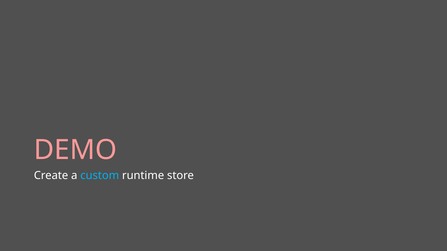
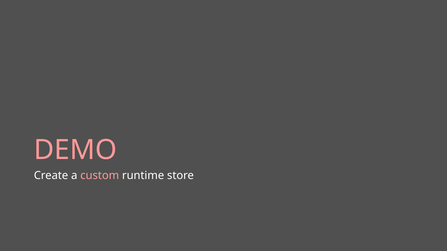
custom colour: light blue -> pink (100, 176)
